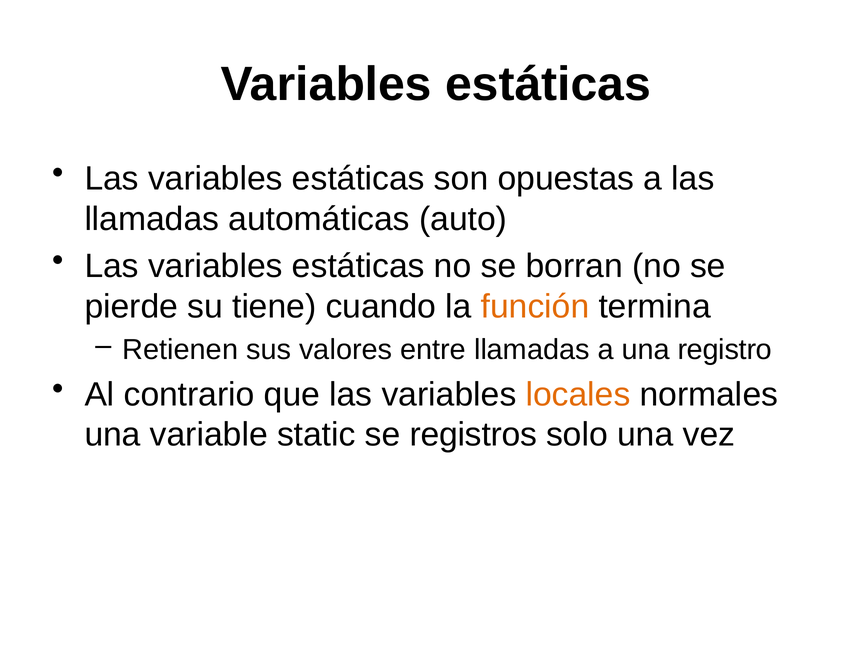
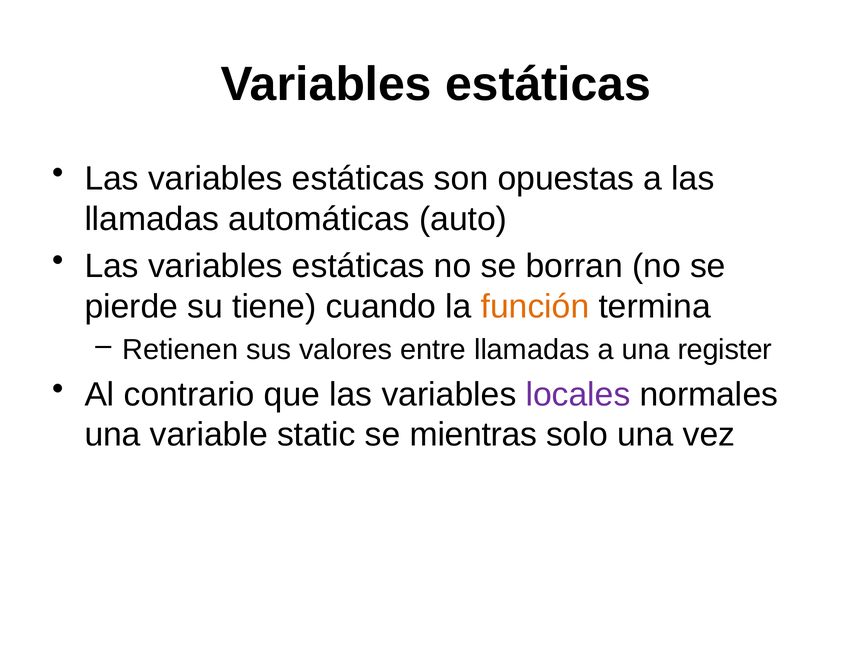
registro: registro -> register (725, 350)
locales colour: orange -> purple (578, 395)
registros: registros -> mientras (473, 435)
